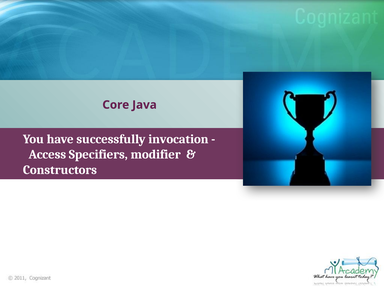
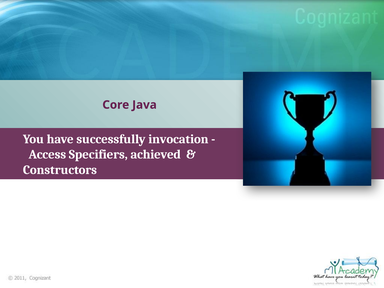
modifier: modifier -> achieved (156, 154)
